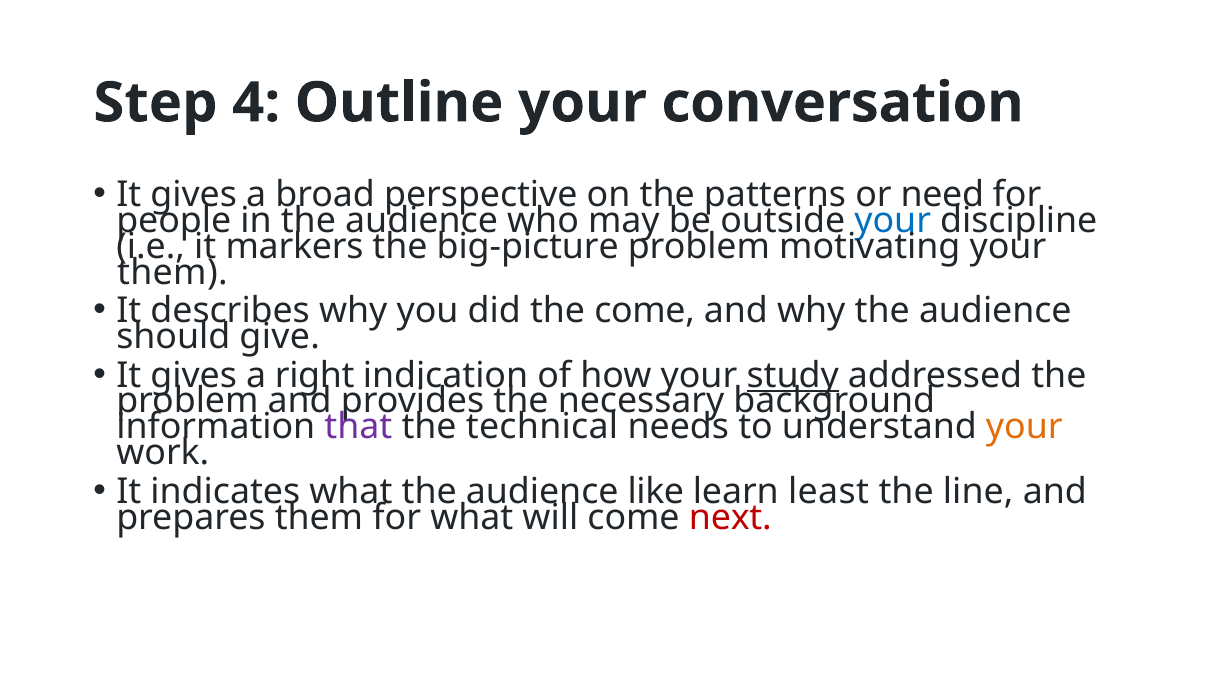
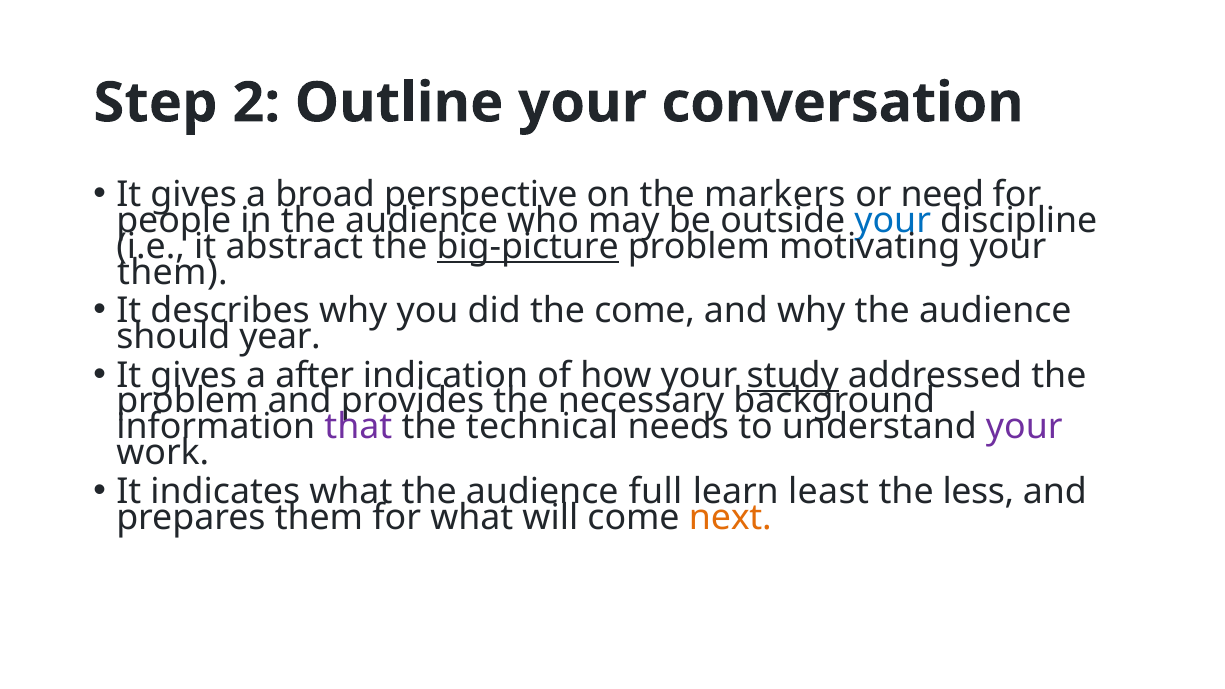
4: 4 -> 2 (256, 103)
patterns: patterns -> markers (775, 195)
markers: markers -> abstract (294, 247)
big-picture underline: none -> present (528, 247)
give: give -> year (280, 337)
right: right -> after (315, 375)
your colour: orange -> purple (1024, 427)
like: like -> full (655, 491)
line: line -> less (978, 491)
next colour: red -> orange (730, 517)
